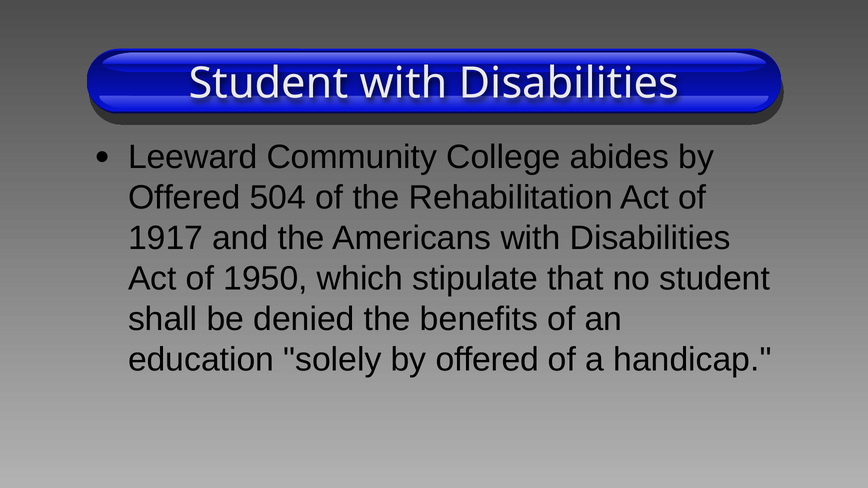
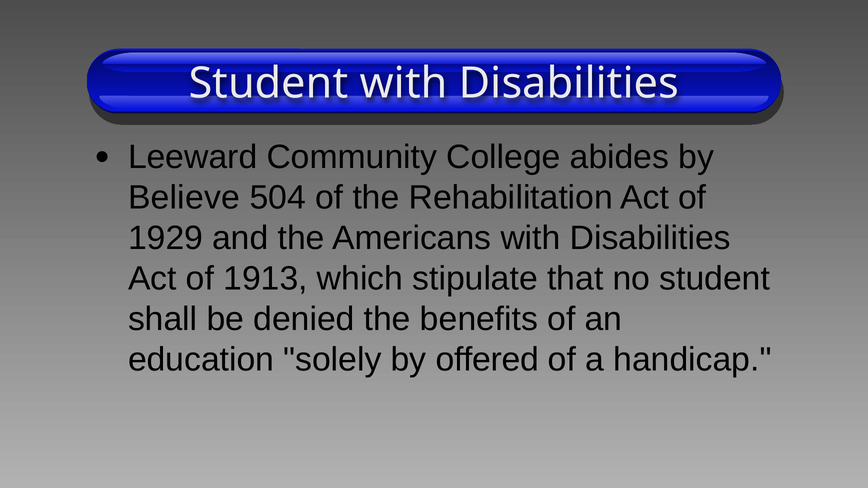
Offered: Offered -> Believe (184, 198)
1917: 1917 -> 1929 (166, 238)
1950: 1950 -> 1913 (266, 279)
